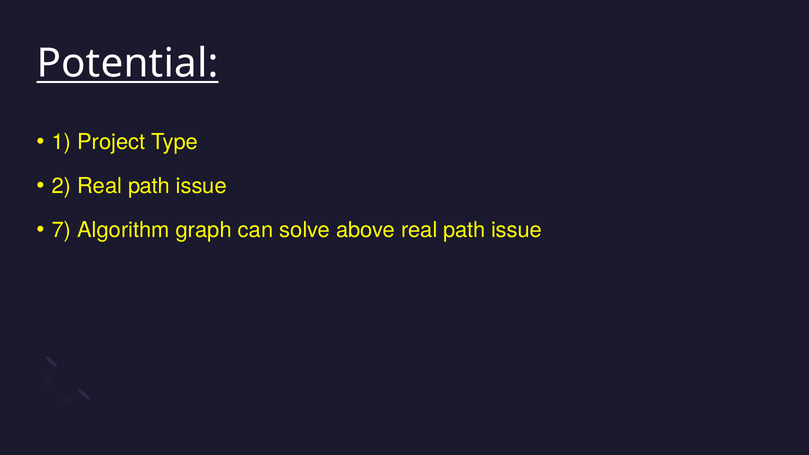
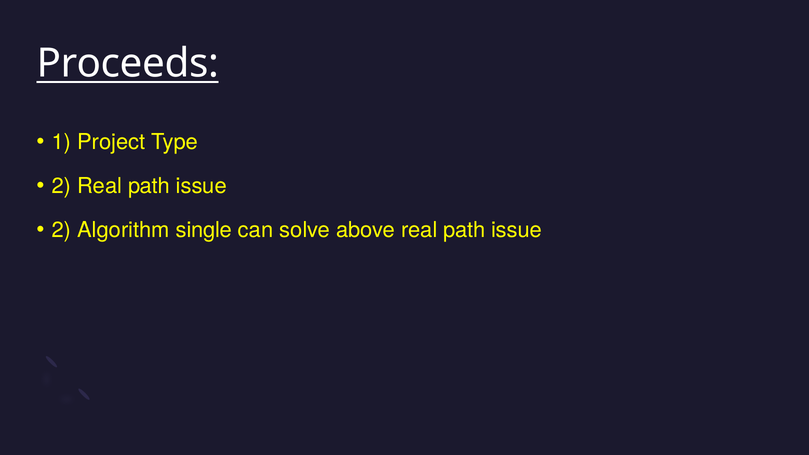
Potential: Potential -> Proceeds (128, 64)
7: 7 -> 2 (61, 230)
graph: graph -> single (204, 230)
